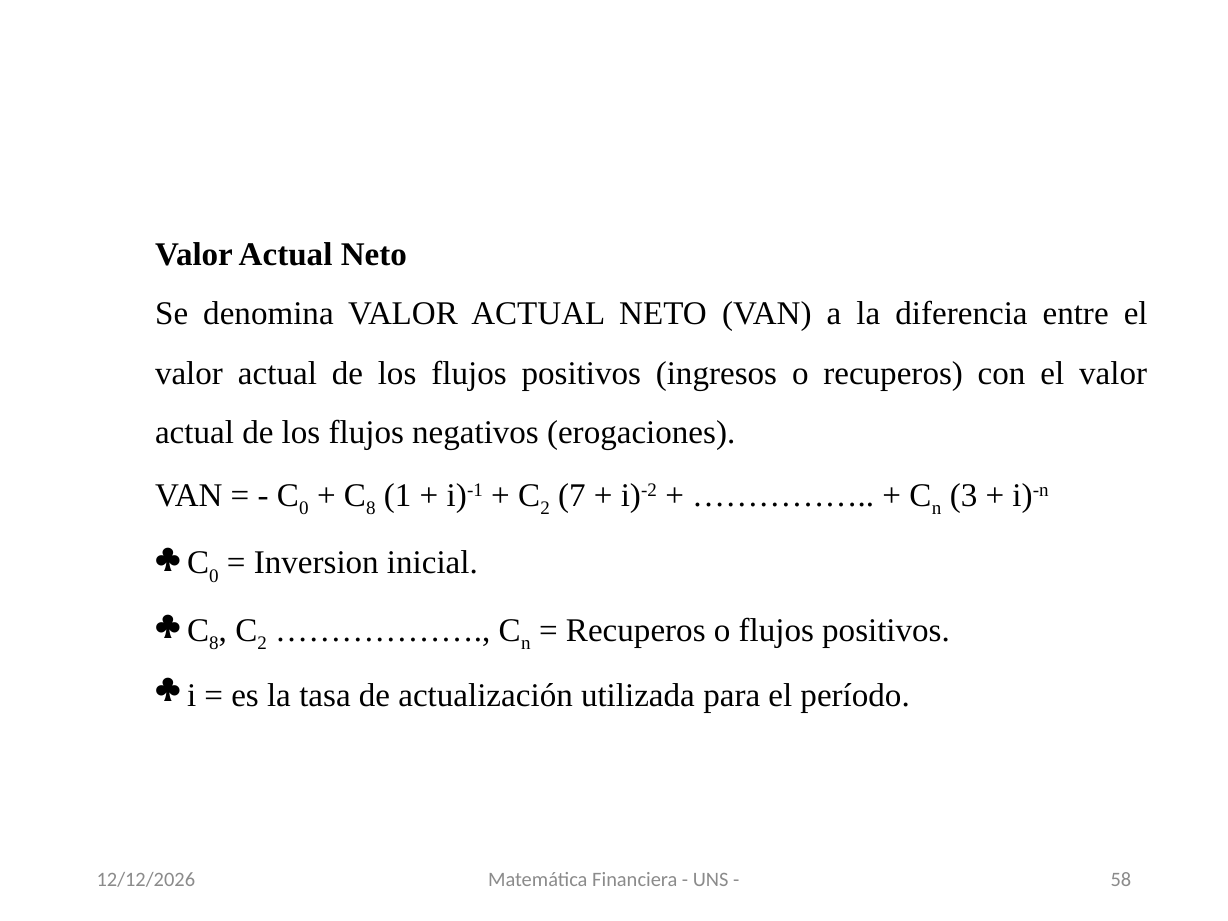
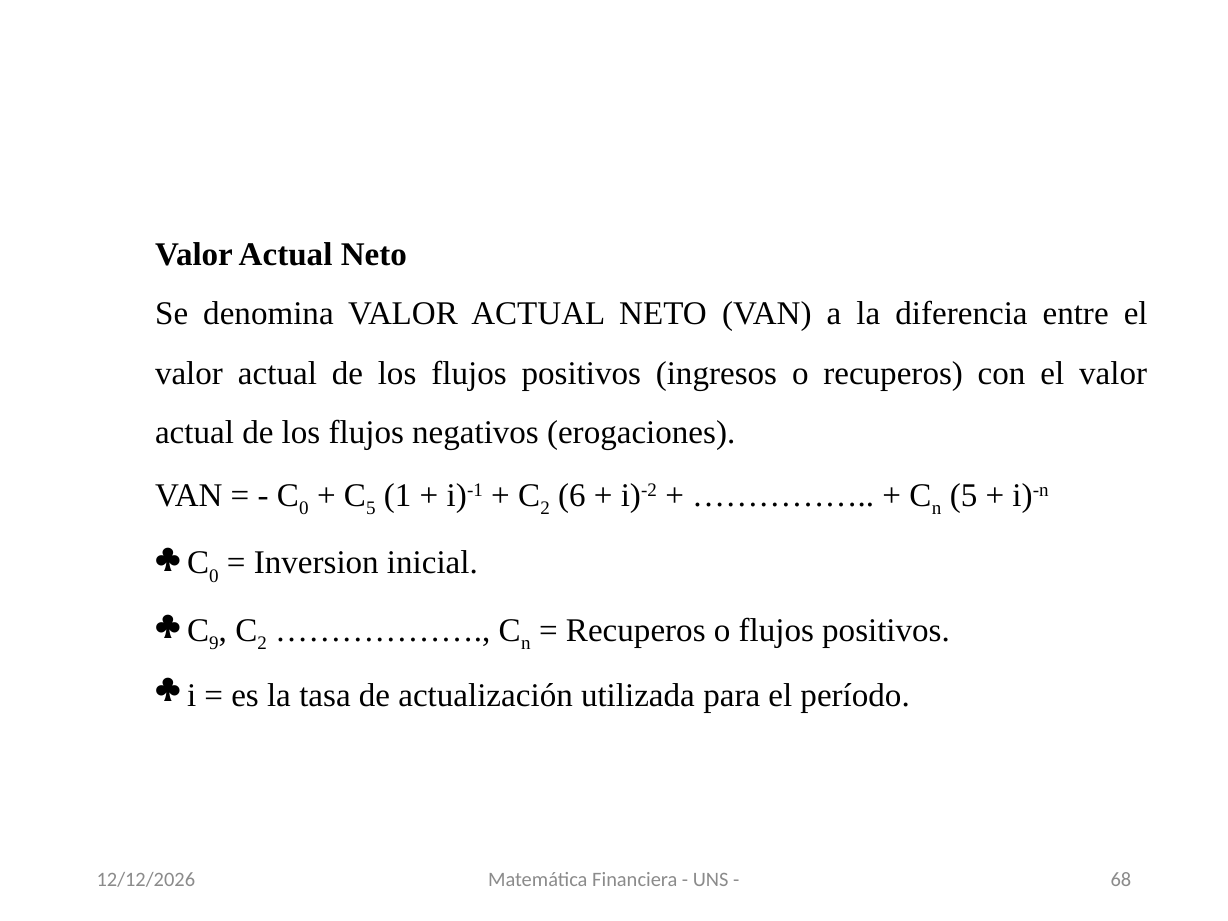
8: 8 -> 5 (371, 508)
7: 7 -> 6 (572, 495)
3: 3 -> 5 (964, 495)
8: 8 -> 9 (214, 644)
58: 58 -> 68 (1121, 879)
